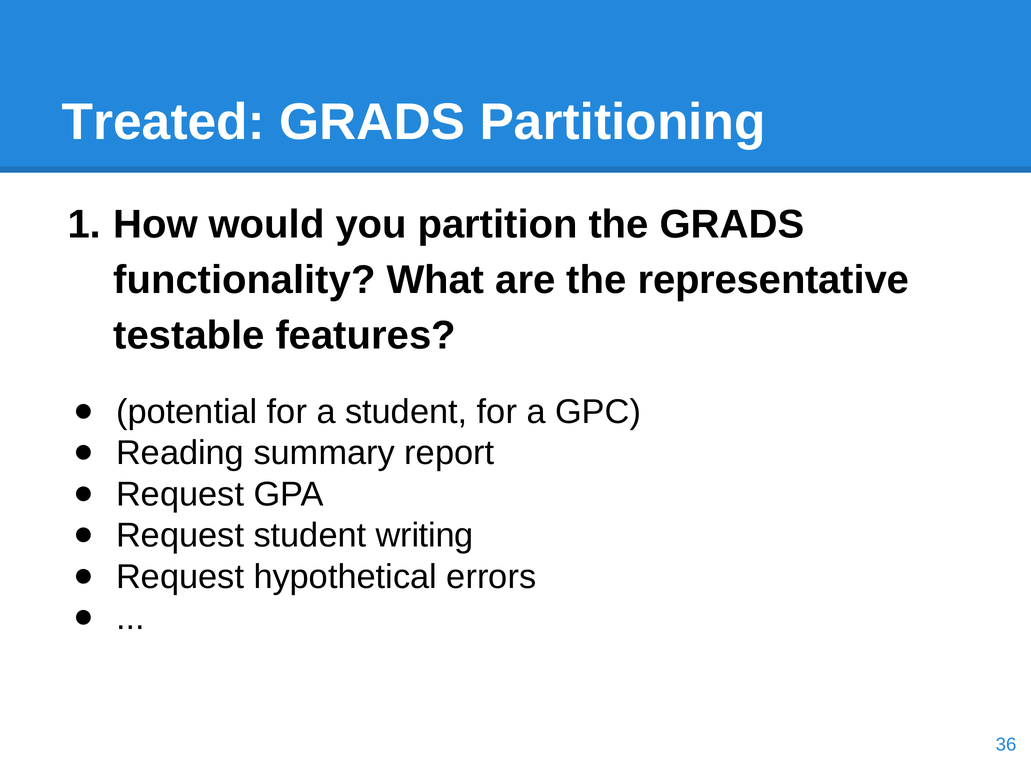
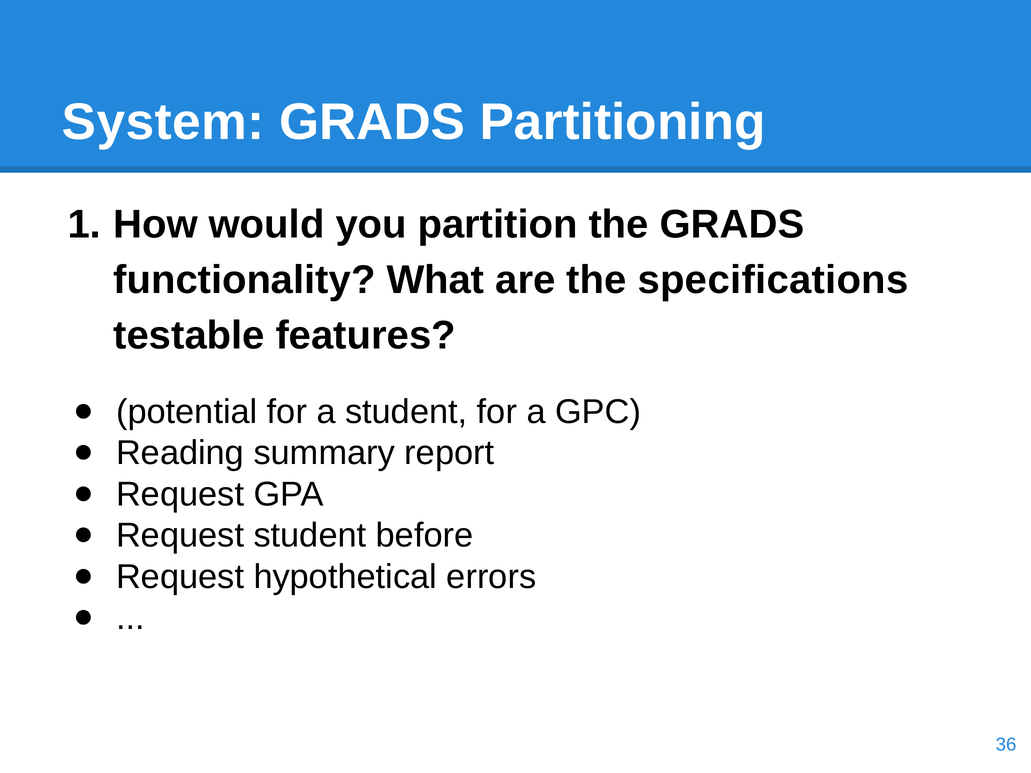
Treated: Treated -> System (163, 122)
representative: representative -> specifications (773, 280)
writing: writing -> before (425, 536)
